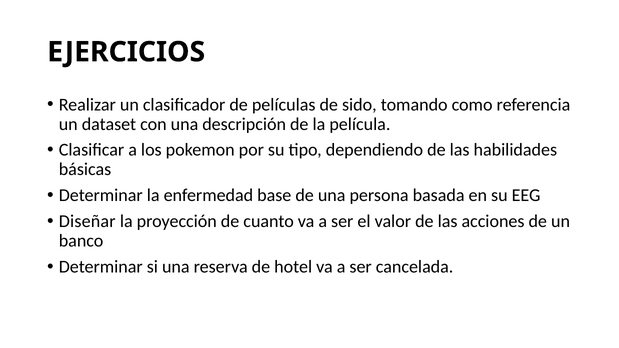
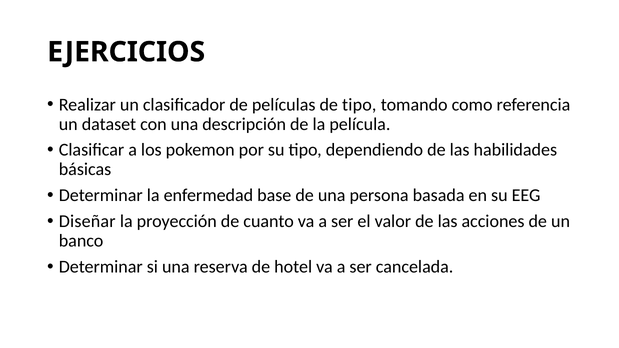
de sido: sido -> tipo (359, 105)
